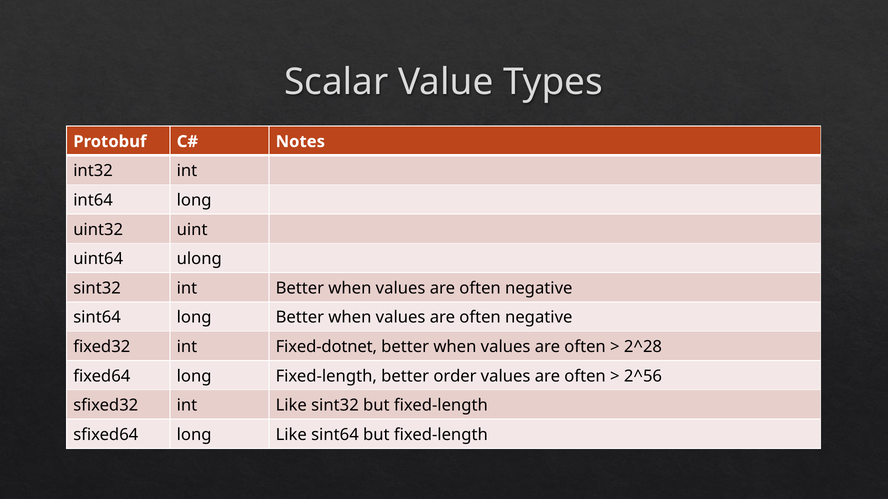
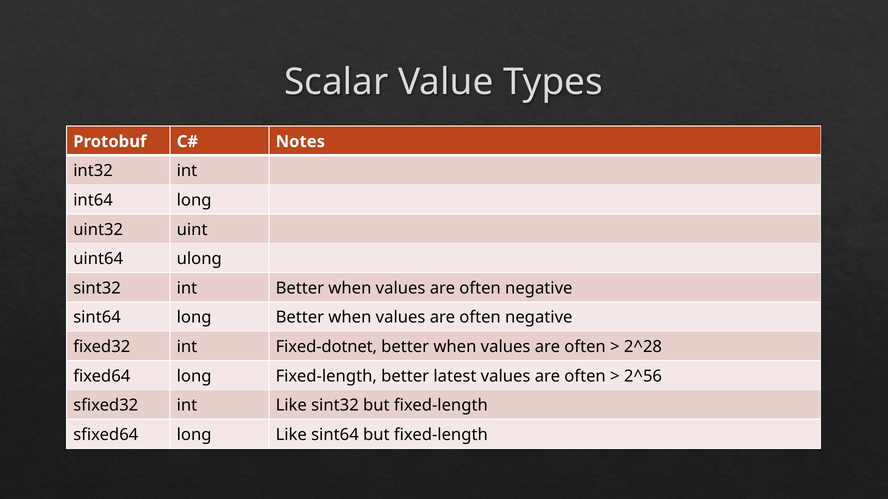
order: order -> latest (455, 376)
